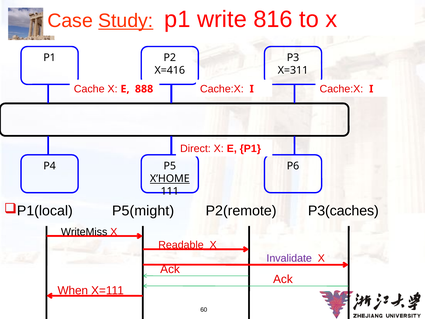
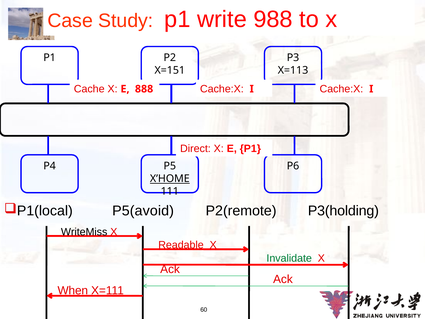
Study underline: present -> none (126, 21)
816: 816 -> 988 (273, 19)
X=416: X=416 -> X=151 (170, 70)
X=311: X=311 -> X=113 (293, 70)
P5(might: P5(might -> P5(avoid (143, 211)
P3(caches: P3(caches -> P3(holding (343, 211)
Invalidate colour: purple -> green (289, 258)
